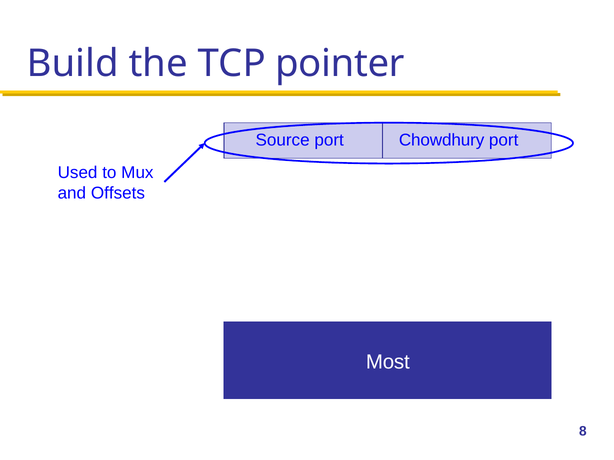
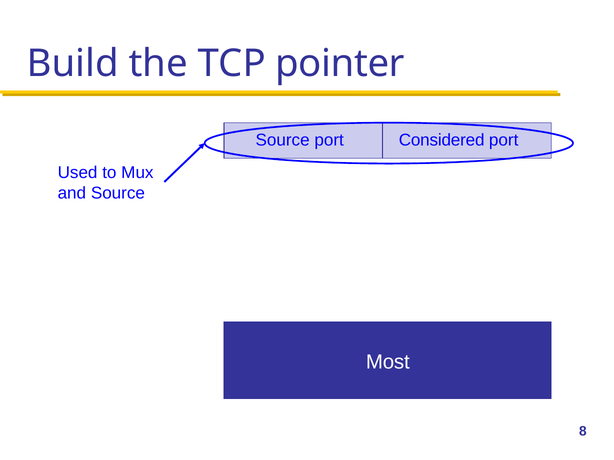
Chowdhury: Chowdhury -> Considered (442, 140)
and Offsets: Offsets -> Source (118, 194)
